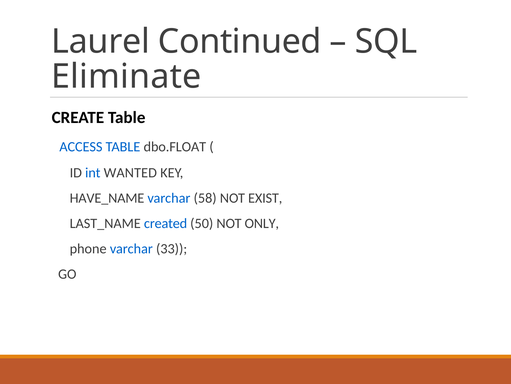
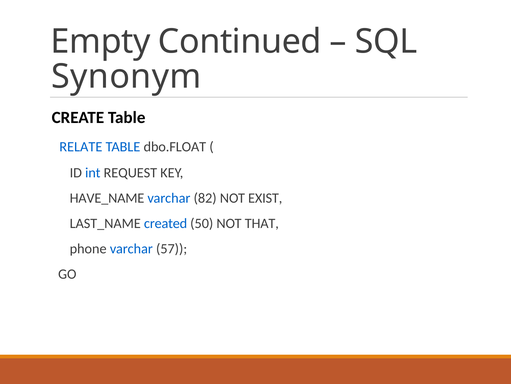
Laurel: Laurel -> Empty (101, 42)
Eliminate: Eliminate -> Synonym (126, 76)
ACCESS: ACCESS -> RELATE (81, 147)
WANTED: WANTED -> REQUEST (130, 173)
58: 58 -> 82 (205, 198)
ONLY: ONLY -> THAT (262, 223)
33: 33 -> 57 (172, 248)
